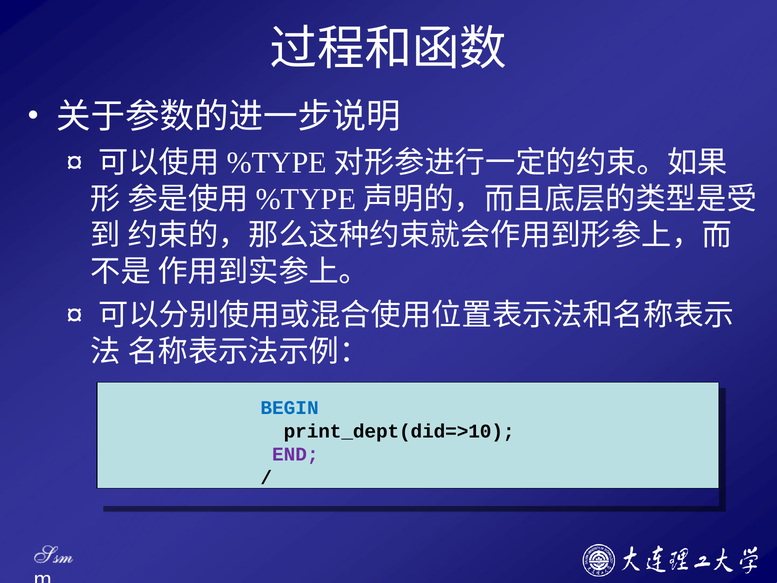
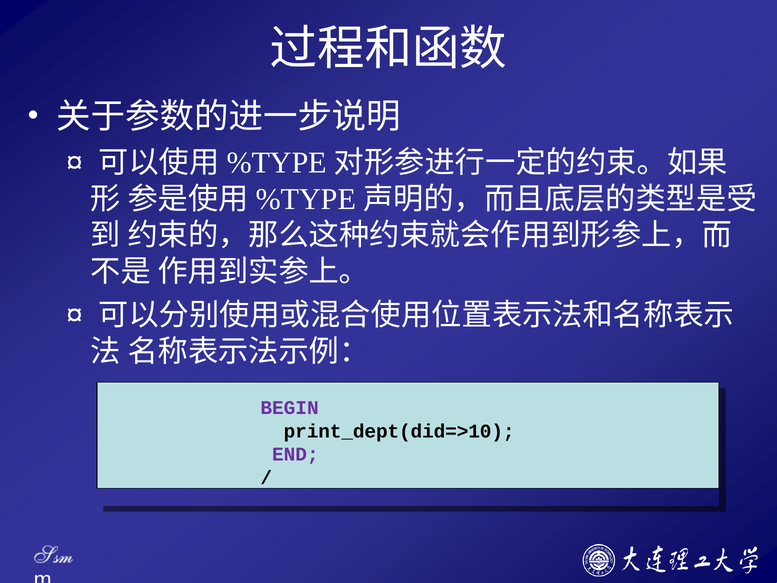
BEGIN colour: blue -> purple (290, 408)
